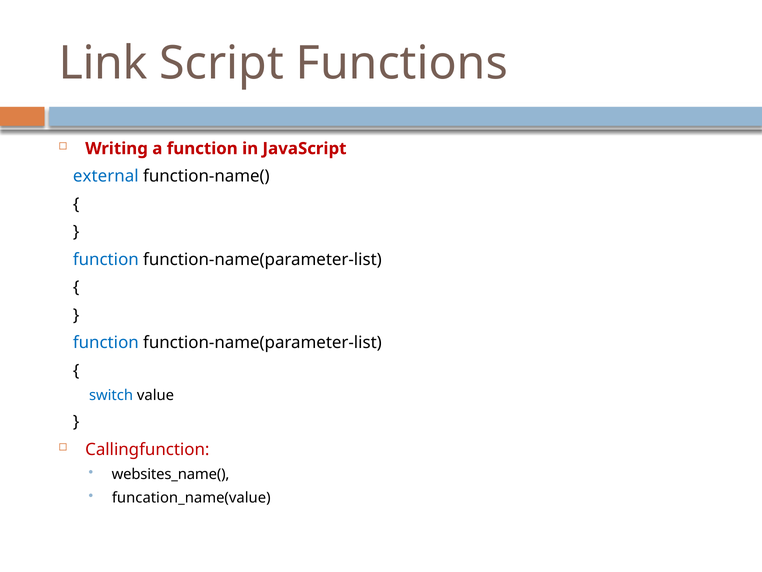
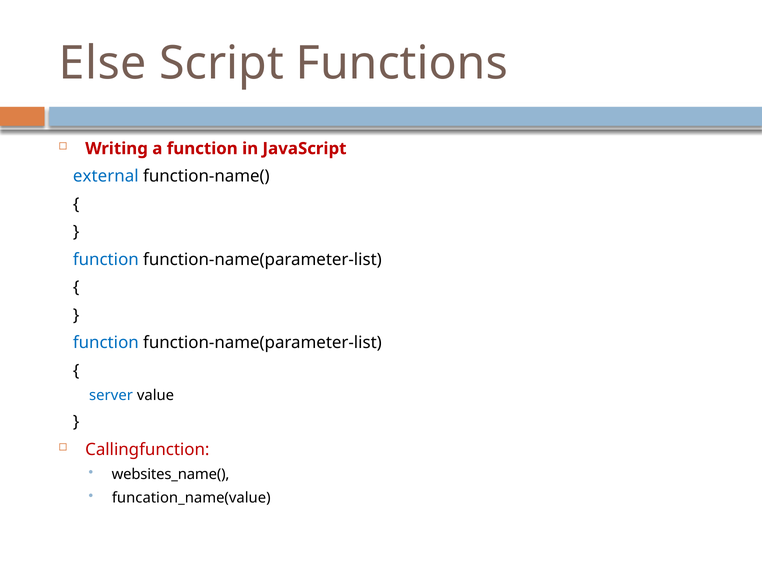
Link: Link -> Else (103, 64)
switch: switch -> server (111, 395)
